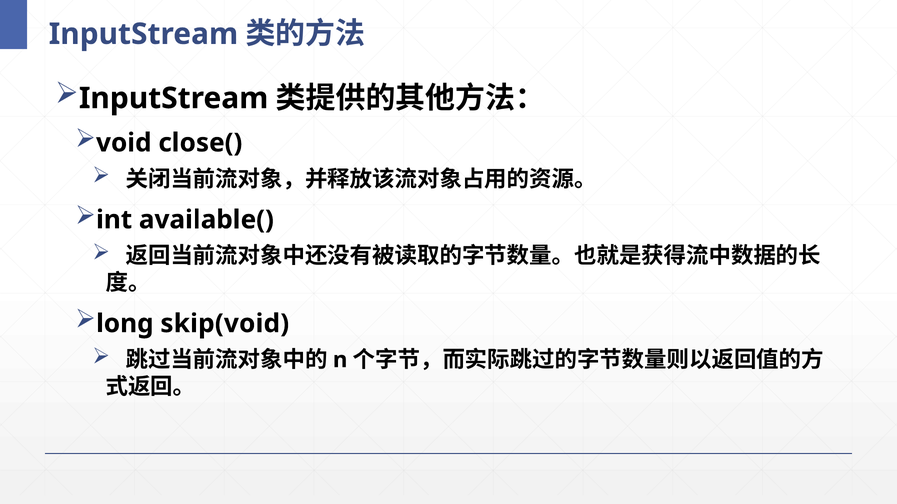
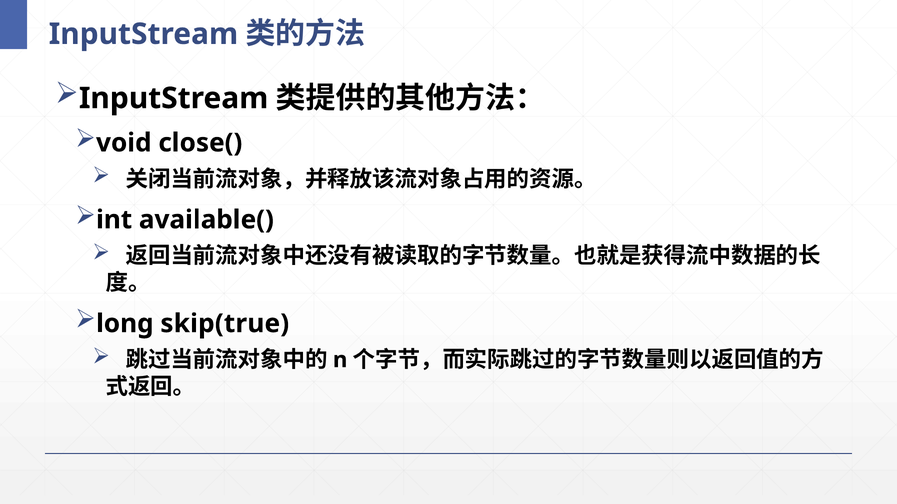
skip(void: skip(void -> skip(true (225, 324)
